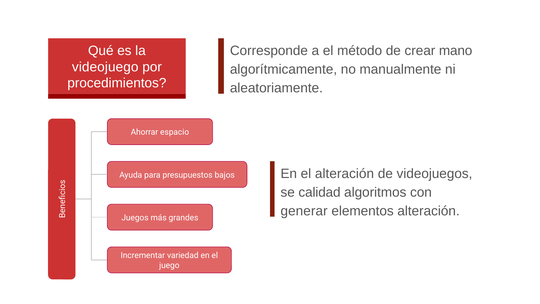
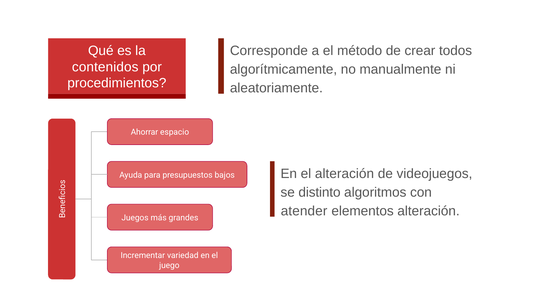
mano: mano -> todos (456, 51)
videojuego: videojuego -> contenidos (105, 67)
calidad: calidad -> distinto (320, 192)
generar: generar -> atender (304, 211)
